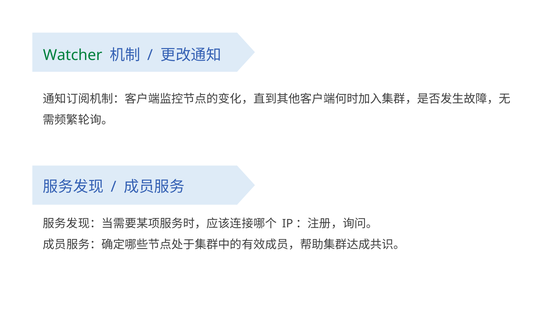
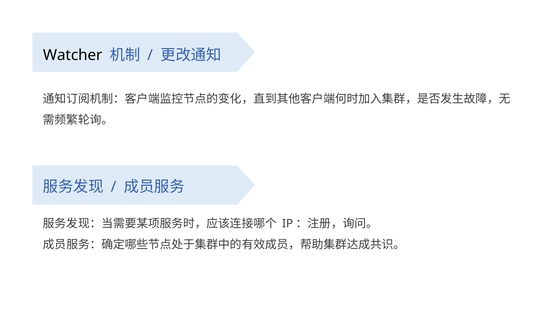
Watcher colour: green -> black (73, 55)
